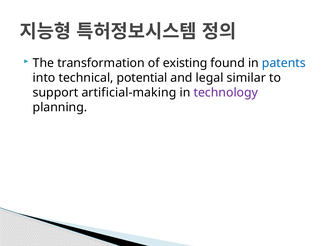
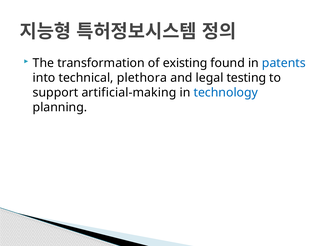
potential: potential -> plethora (142, 78)
similar: similar -> testing (246, 78)
technology colour: purple -> blue (226, 93)
